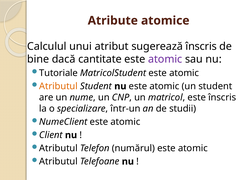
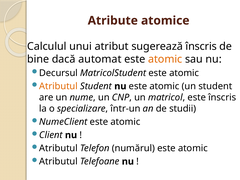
cantitate: cantitate -> automat (100, 59)
atomic colour: purple -> orange (165, 59)
Tutoriale: Tutoriale -> Decursul (58, 73)
